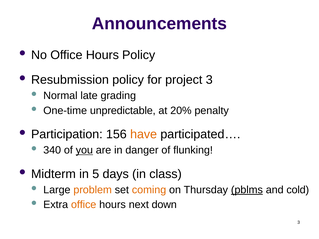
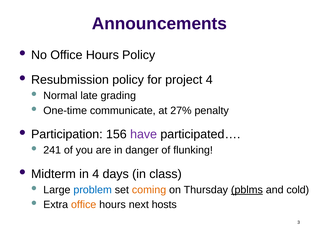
project 3: 3 -> 4 (209, 80)
unpredictable: unpredictable -> communicate (123, 111)
20%: 20% -> 27% (181, 111)
have colour: orange -> purple (144, 135)
340: 340 -> 241 (52, 150)
you underline: present -> none (84, 150)
in 5: 5 -> 4 (96, 174)
problem colour: orange -> blue (93, 190)
down: down -> hosts (164, 205)
